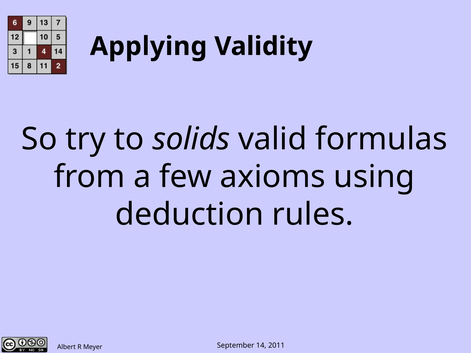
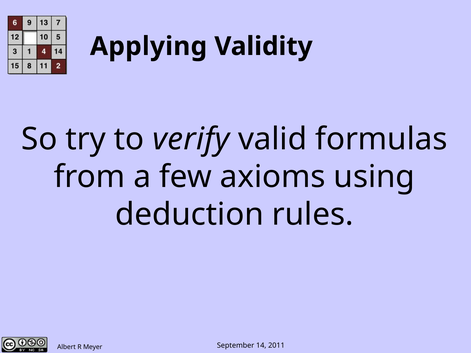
solids: solids -> verify (191, 139)
